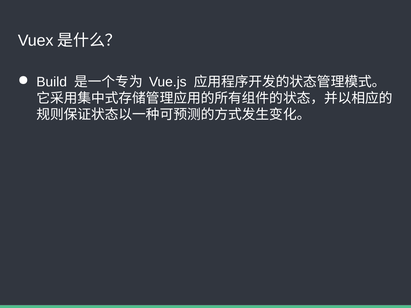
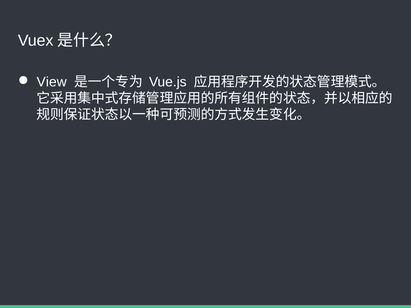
Build: Build -> View (52, 82)
